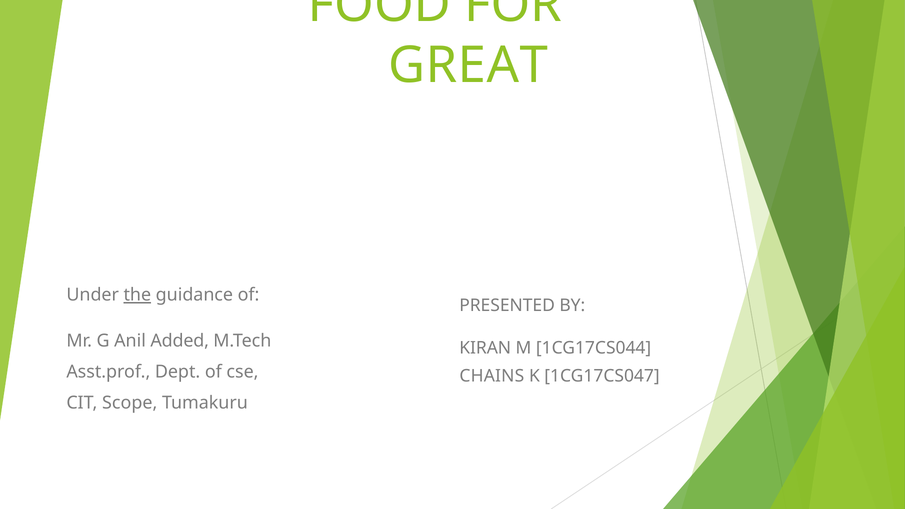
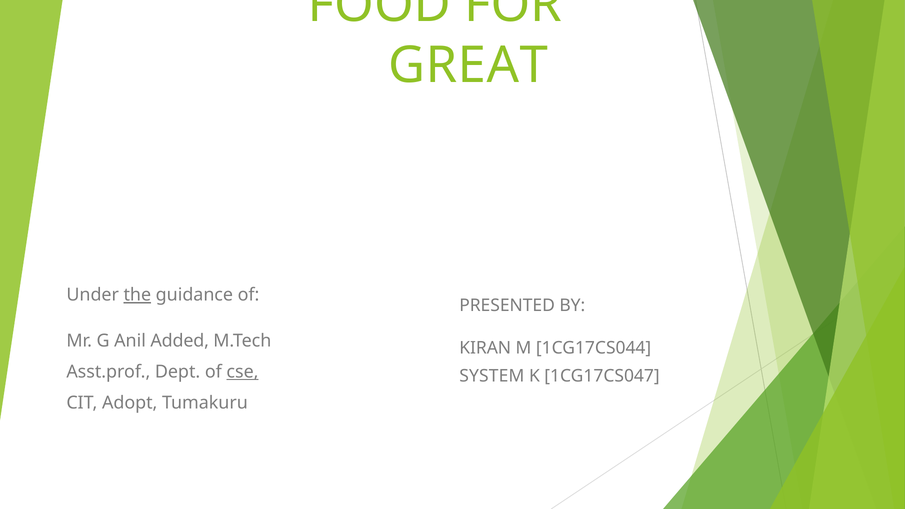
cse underline: none -> present (243, 372)
CHAINS: CHAINS -> SYSTEM (492, 376)
Scope: Scope -> Adopt (130, 403)
